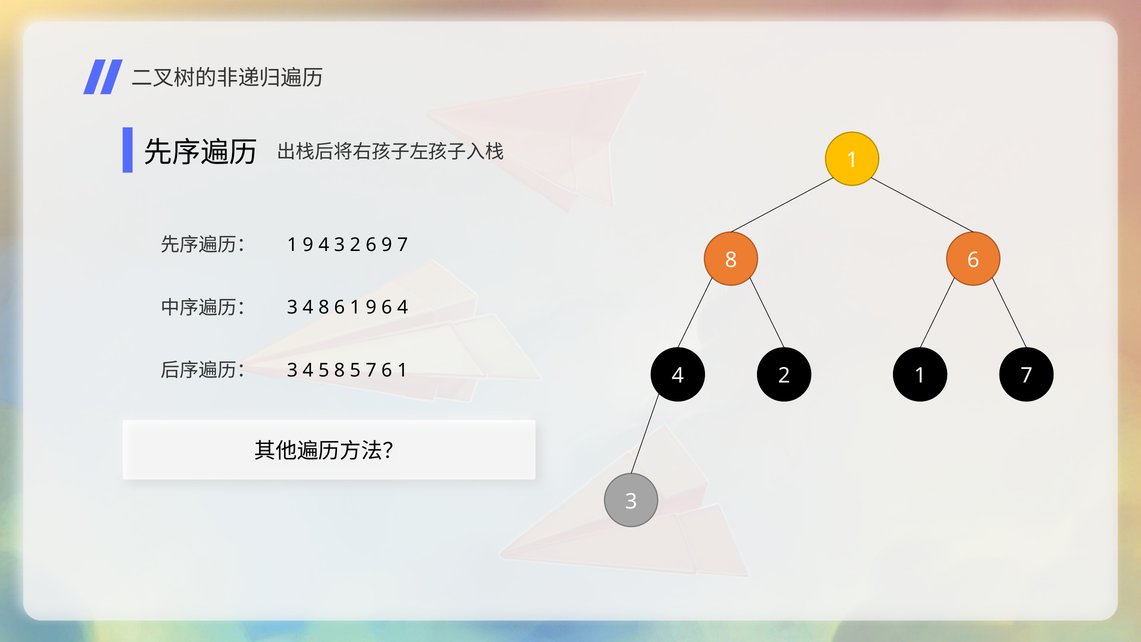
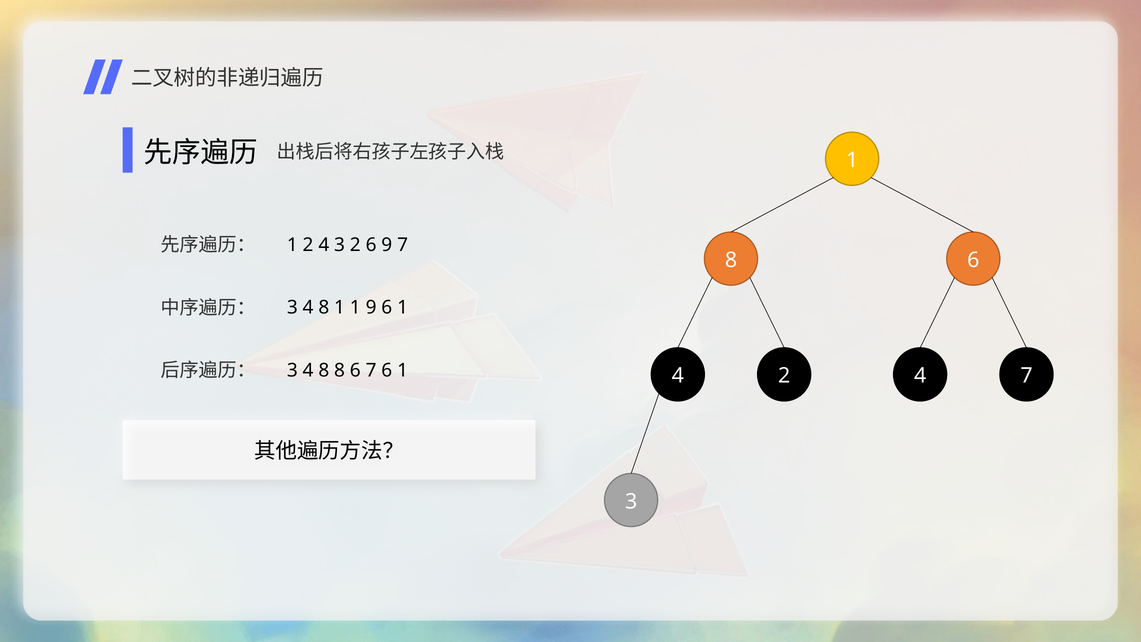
9: 9 -> 2 (308, 245)
4 8 6: 6 -> 1 (339, 308)
9 6 4: 4 -> 1 (403, 308)
5: 5 -> 8 (324, 371)
5: 5 -> 6 (355, 371)
4 2 1: 1 -> 4 (920, 376)
